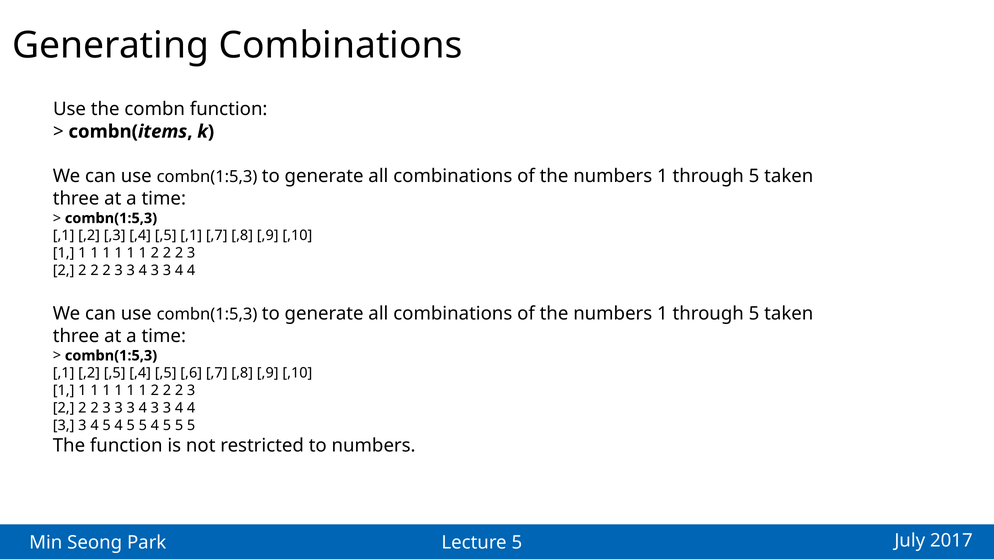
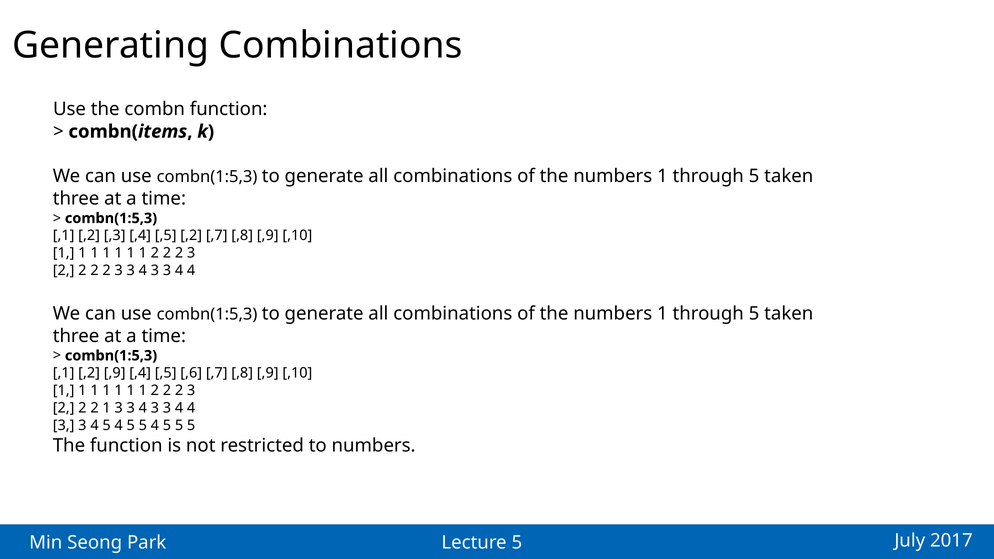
,5 ,1: ,1 -> ,2 (191, 236)
,2 ,5: ,5 -> ,9 (115, 373)
3: 3 -> 1 (107, 408)
